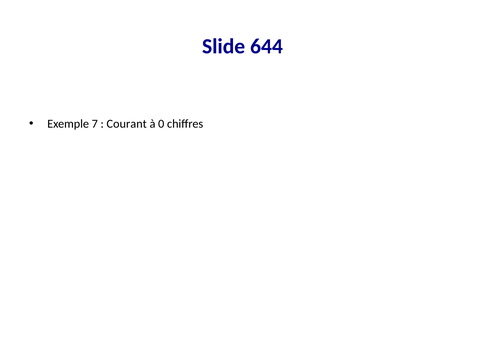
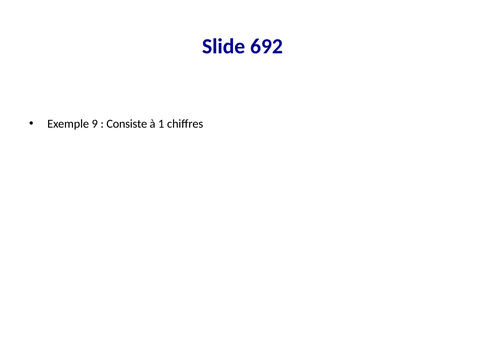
644: 644 -> 692 (266, 46)
7: 7 -> 9 (95, 124)
Courant: Courant -> Consiste (127, 124)
0: 0 -> 1 (161, 124)
